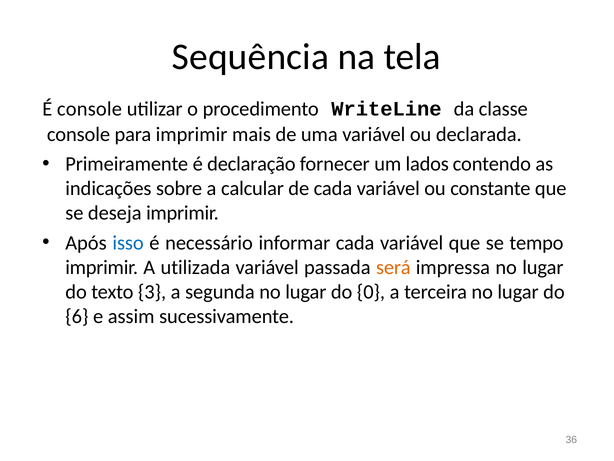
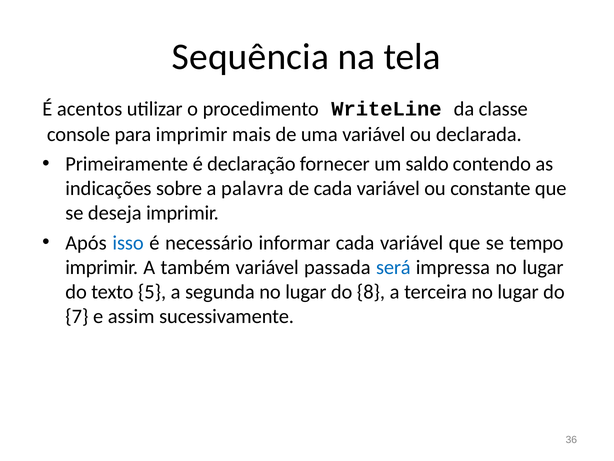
É console: console -> acentos (90, 109)
lados: lados -> saldo (427, 164)
calcular: calcular -> palavra (252, 188)
utilizada: utilizada -> também (195, 267)
será colour: orange -> blue (393, 267)
3: 3 -> 5 (152, 292)
0: 0 -> 8 (371, 292)
6: 6 -> 7 (77, 316)
